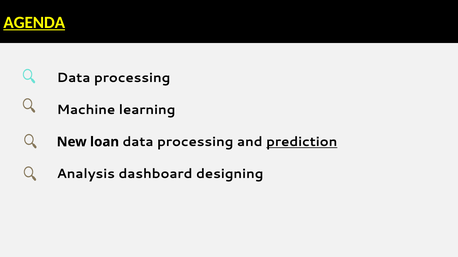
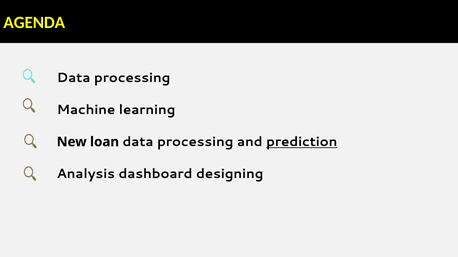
AGENDA underline: present -> none (34, 23)
